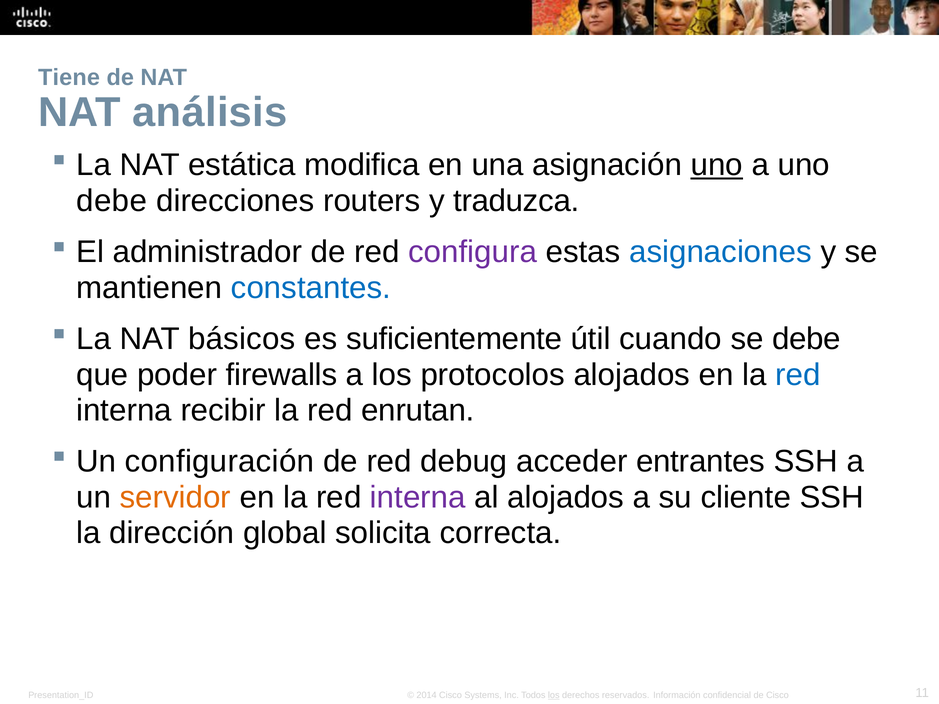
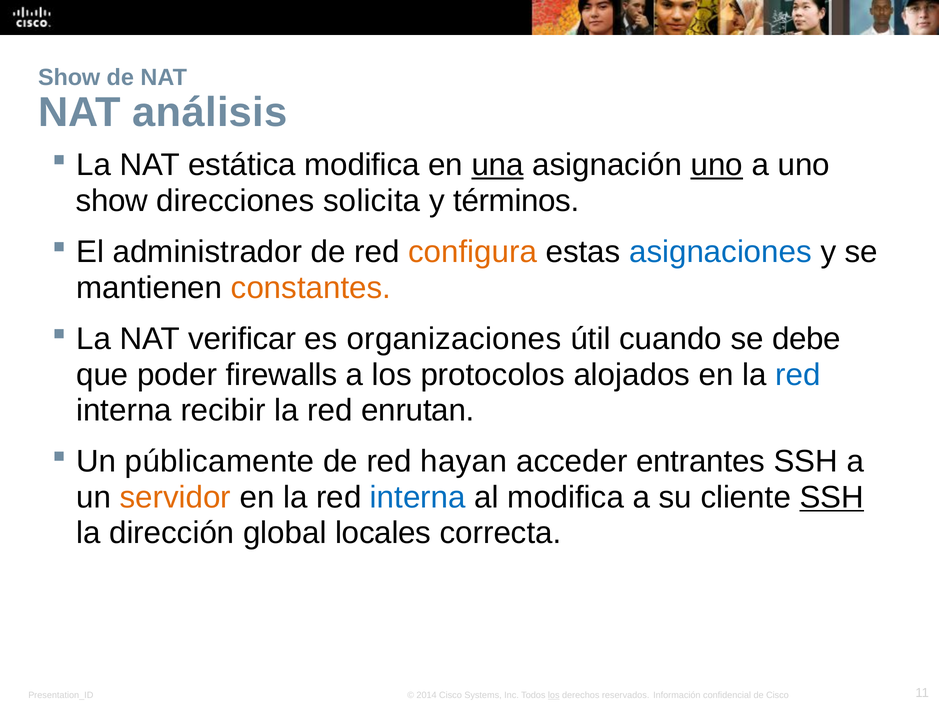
Tiene: Tiene -> Show (69, 78)
una underline: none -> present (498, 165)
debe: debe -> show (112, 201)
routers: routers -> solicita (372, 201)
traduzca: traduzca -> términos (516, 201)
configura colour: purple -> orange (473, 252)
constantes colour: blue -> orange (311, 288)
básicos: básicos -> verificar (242, 339)
suficientemente: suficientemente -> organizaciones (454, 339)
configuración: configuración -> públicamente (219, 462)
debug: debug -> hayan (464, 462)
interna colour: purple -> blue (418, 498)
al alojados: alojados -> modifica (566, 498)
SSH underline: none -> present (832, 498)
solicita: solicita -> locales (383, 533)
